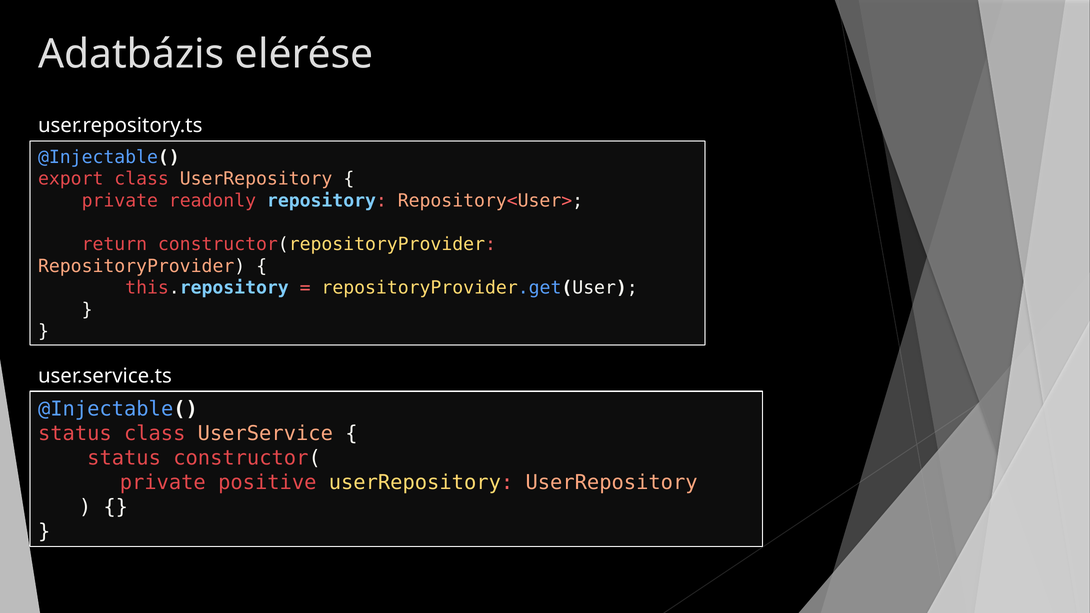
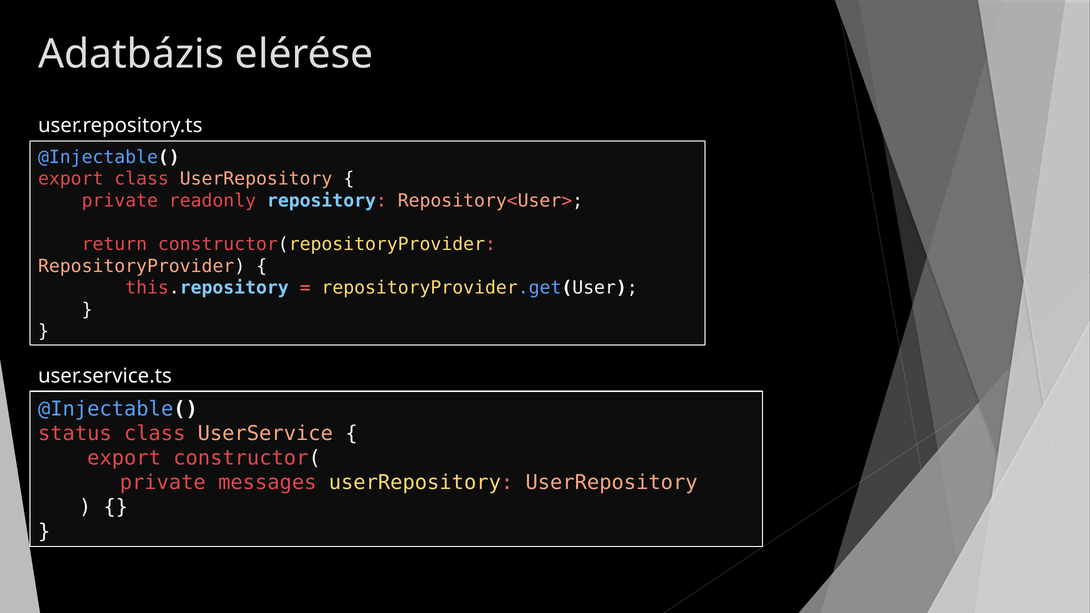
status: status -> export (124, 458)
positive: positive -> messages (267, 483)
